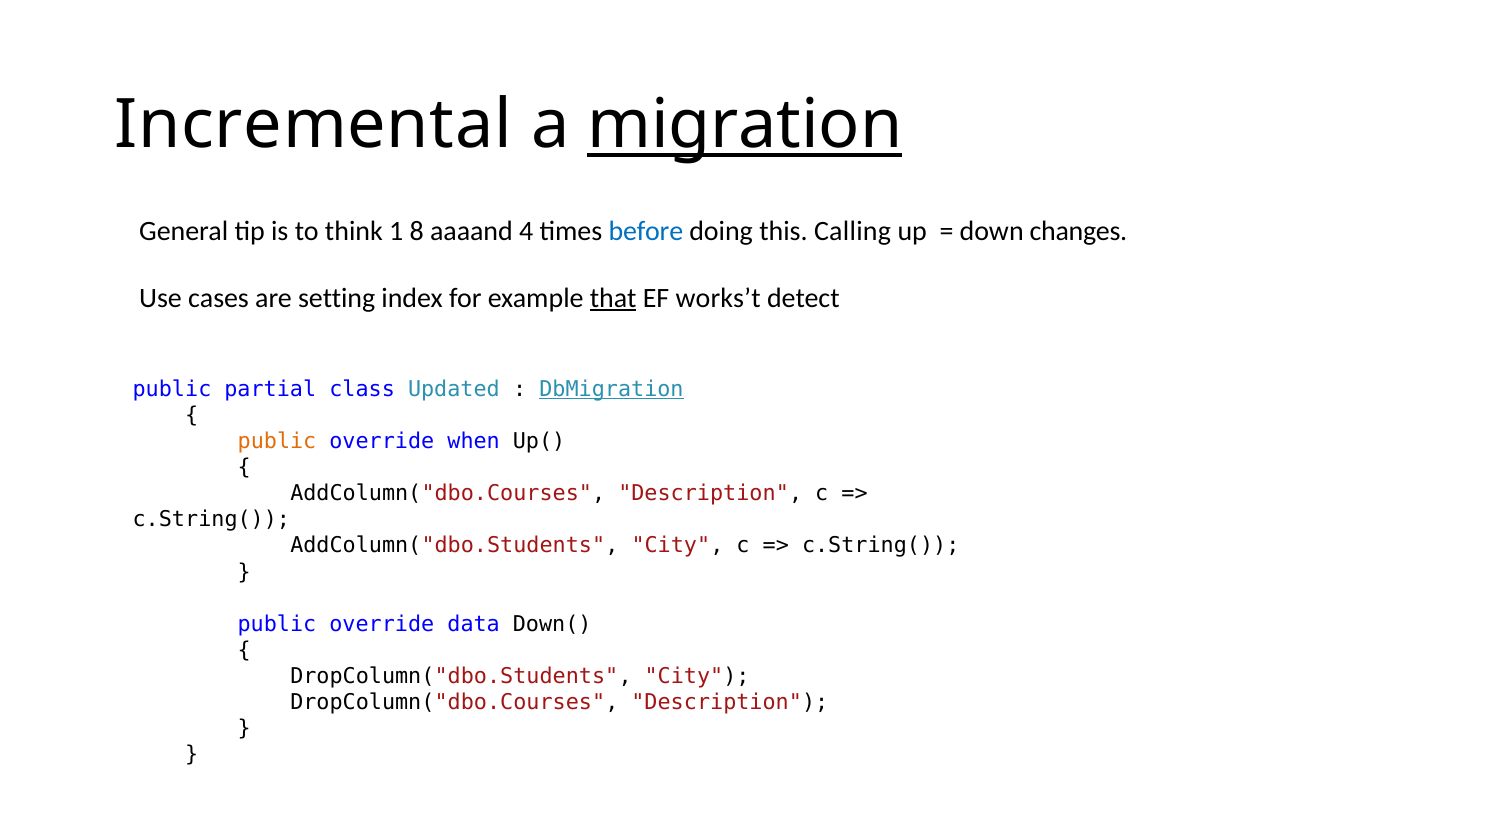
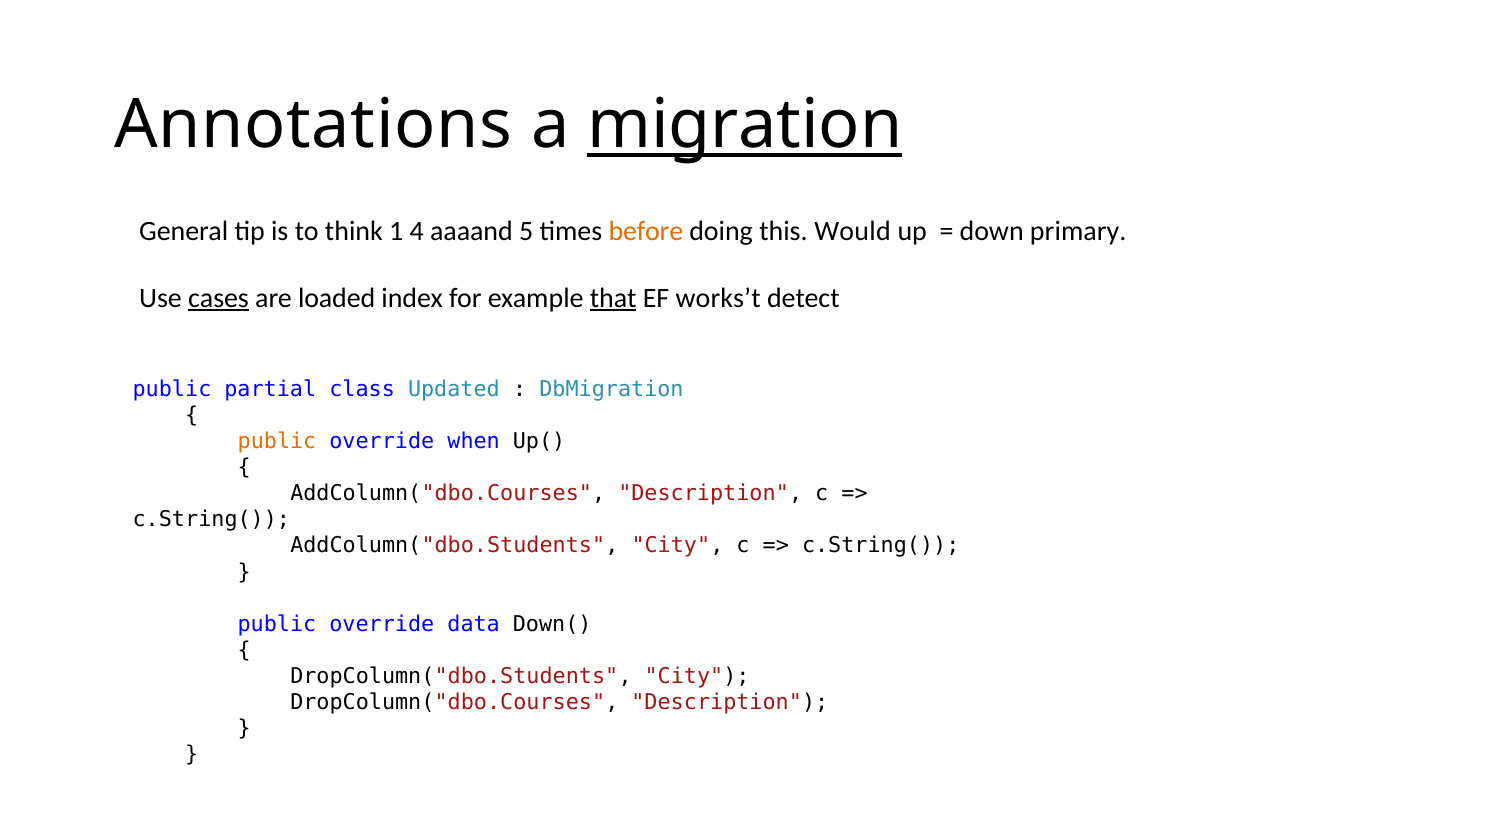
Incremental: Incremental -> Annotations (313, 125)
8: 8 -> 4 (417, 231)
4: 4 -> 5 (526, 231)
before colour: blue -> orange (646, 231)
Calling: Calling -> Would (853, 231)
changes: changes -> primary (1078, 231)
cases underline: none -> present (219, 298)
setting: setting -> loaded (337, 298)
DbMigration underline: present -> none (611, 389)
